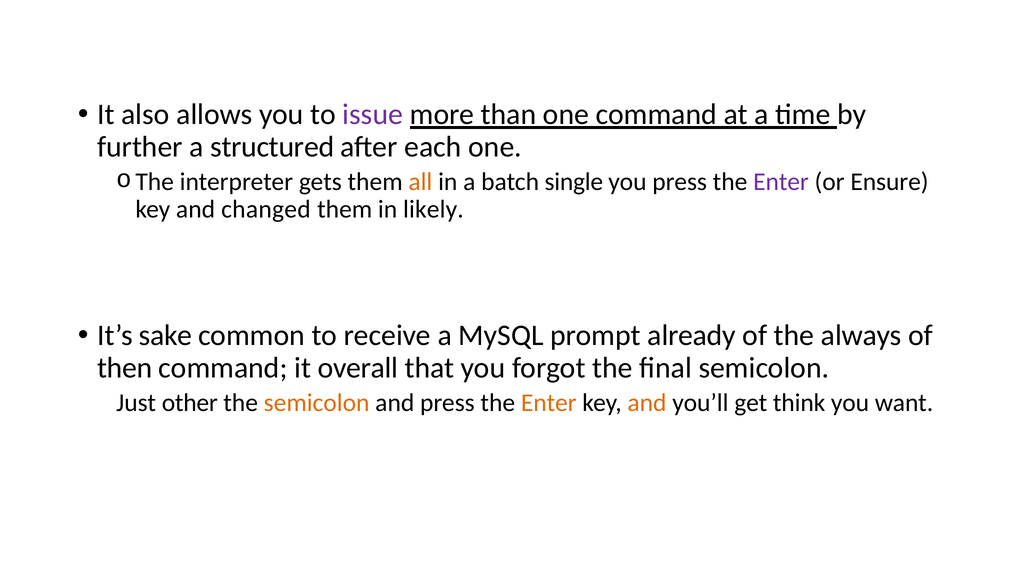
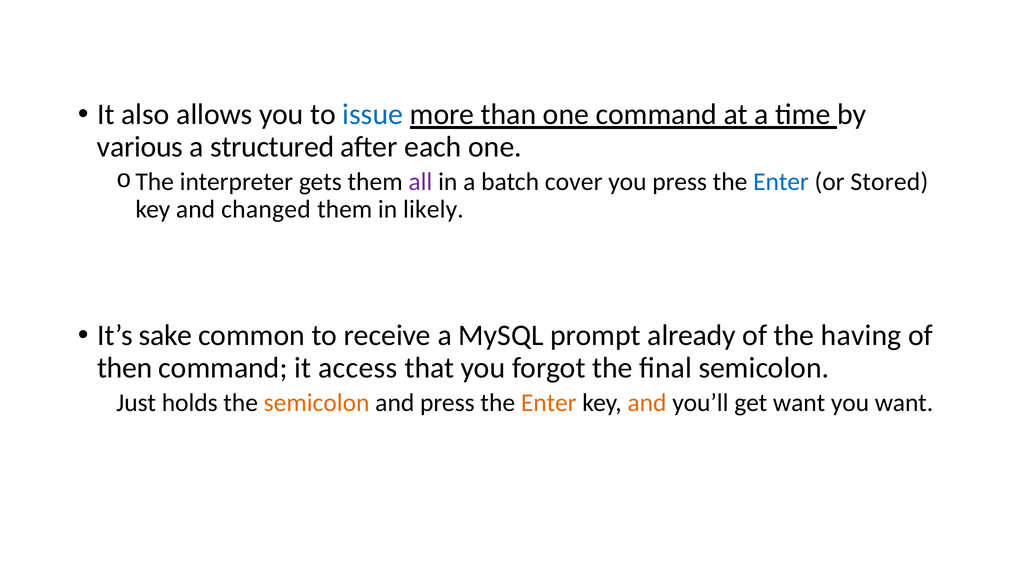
issue colour: purple -> blue (373, 115)
further: further -> various (140, 147)
all colour: orange -> purple (420, 182)
single: single -> cover (574, 182)
Enter colour: purple -> blue (781, 182)
Ensure: Ensure -> Stored (889, 182)
always: always -> having (861, 335)
overall: overall -> access (358, 368)
other: other -> holds (190, 403)
get think: think -> want (799, 403)
